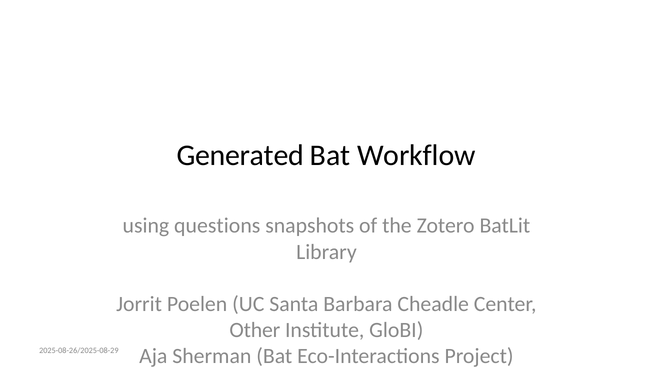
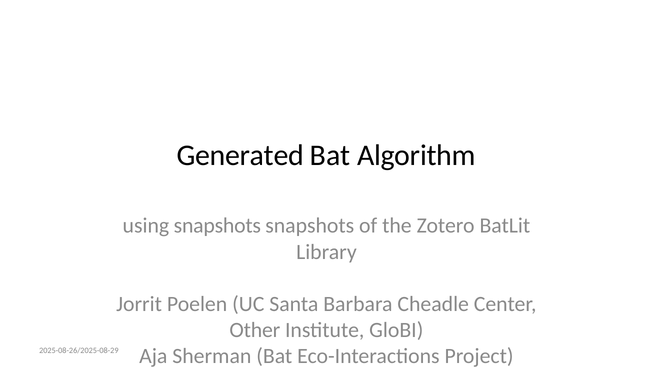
Workflow: Workflow -> Algorithm (416, 156)
using questions: questions -> snapshots (217, 226)
